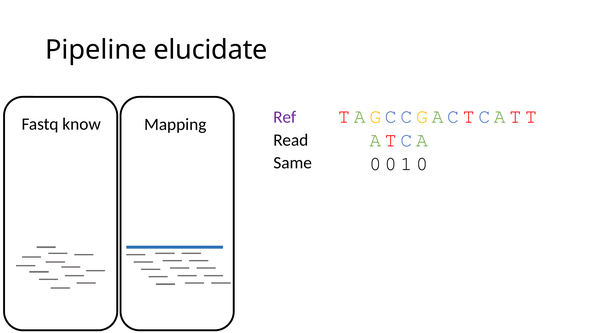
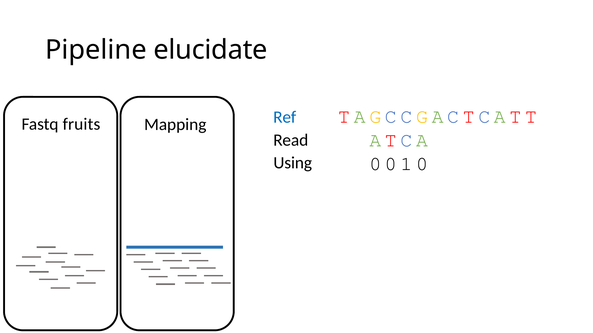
Ref colour: purple -> blue (285, 117)
know: know -> fruits (81, 124)
Same: Same -> Using (293, 163)
